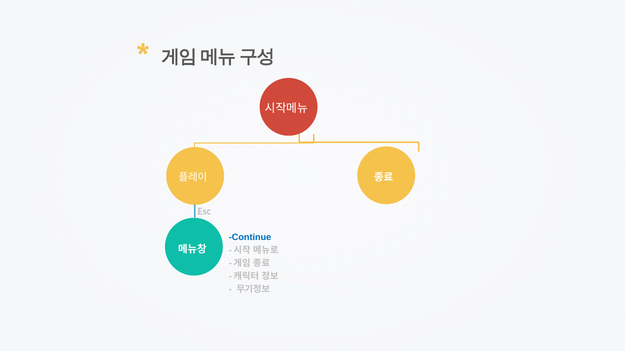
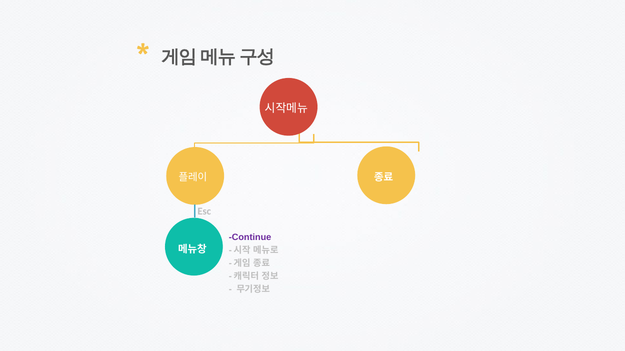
Continue colour: blue -> purple (250, 237)
